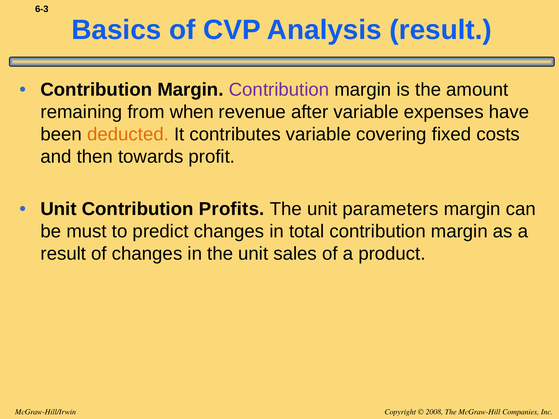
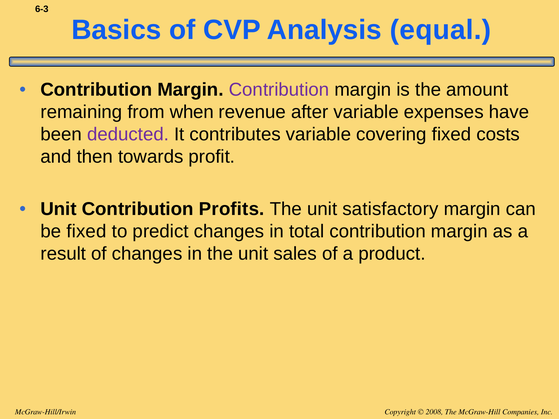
Analysis result: result -> equal (441, 30)
deducted colour: orange -> purple (128, 135)
parameters: parameters -> satisfactory (390, 209)
be must: must -> fixed (87, 231)
